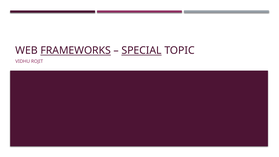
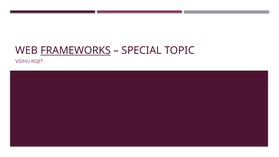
SPECIAL underline: present -> none (142, 51)
